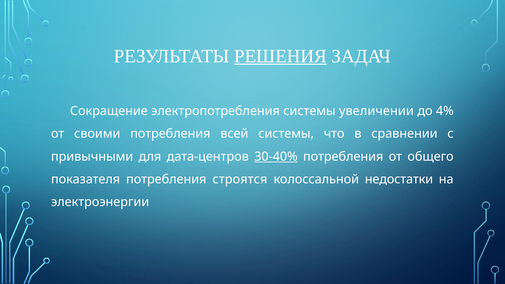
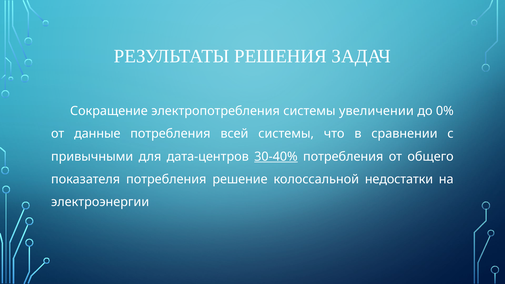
РЕШЕНИЯ underline: present -> none (281, 56)
4%: 4% -> 0% (445, 111)
своими: своими -> данные (97, 134)
строятся: строятся -> решение (240, 179)
